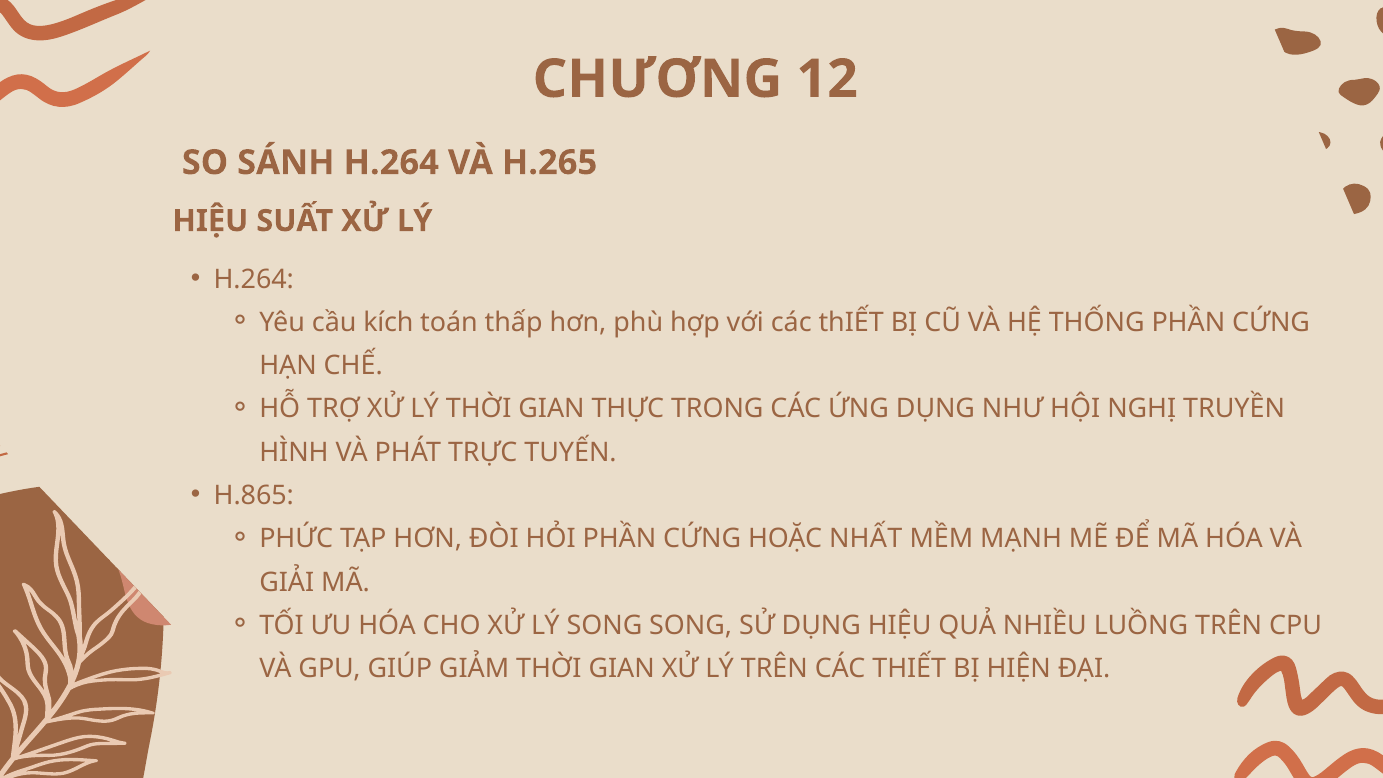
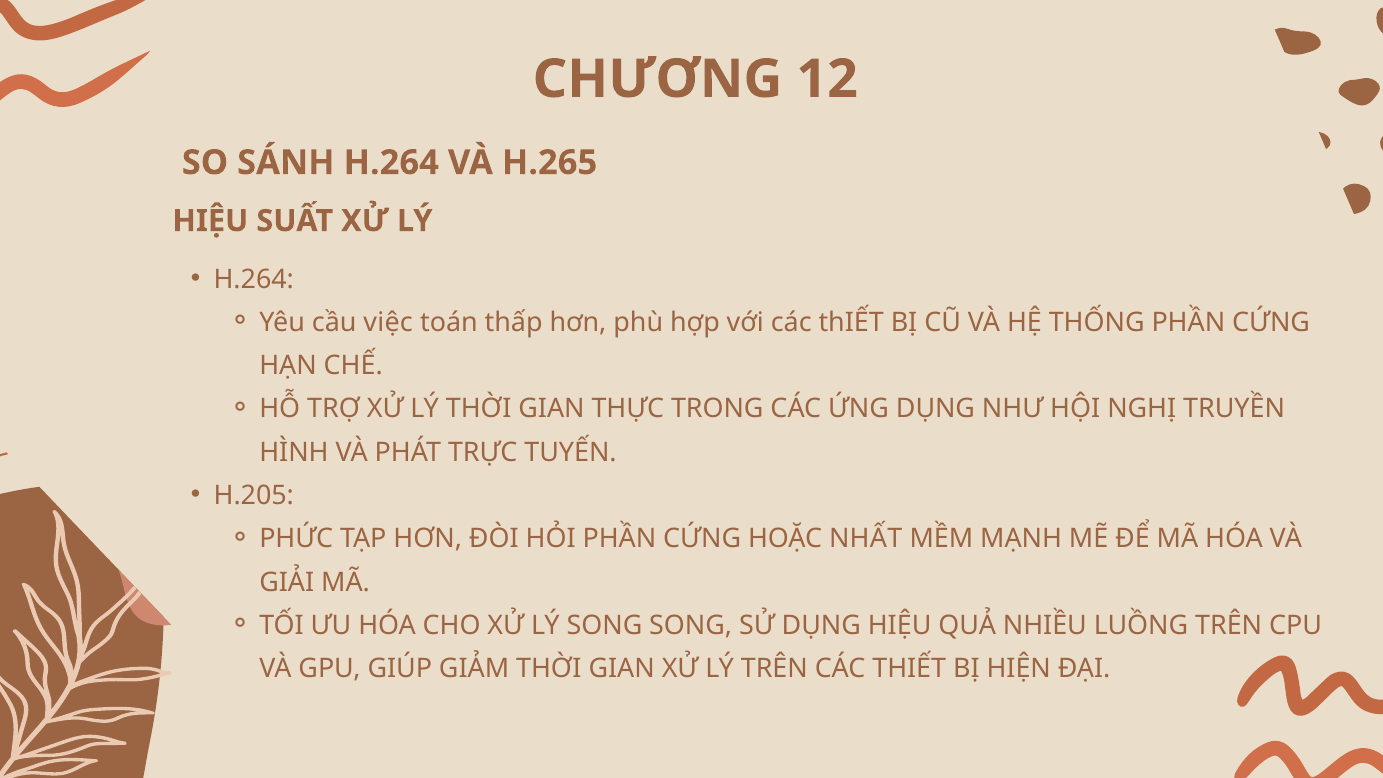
kích: kích -> việc (388, 322)
H.865: H.865 -> H.205 (254, 496)
